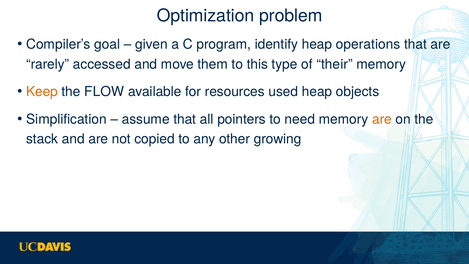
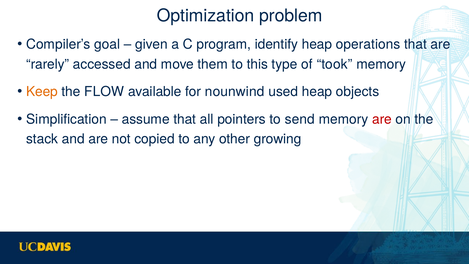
their: their -> took (335, 64)
resources: resources -> nounwind (235, 92)
need: need -> send (300, 119)
are colour: orange -> red (382, 119)
